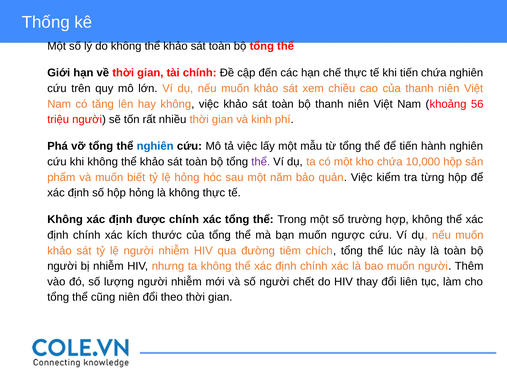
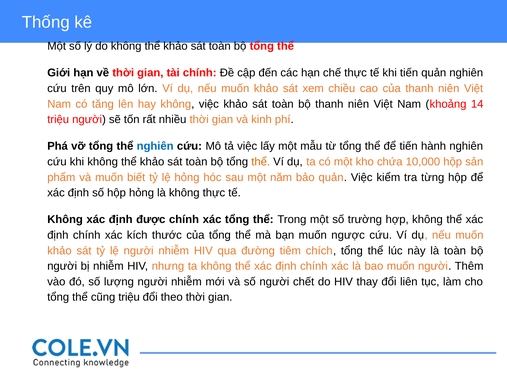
tiến chứa: chứa -> quản (434, 73)
56: 56 -> 14 (477, 104)
thể colour: purple -> orange (261, 162)
cũng niên: niên -> triệu (129, 297)
